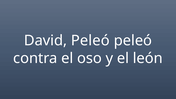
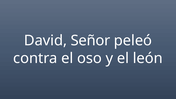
David Peleó: Peleó -> Señor (90, 41)
